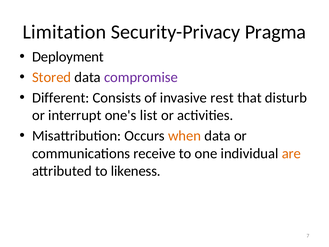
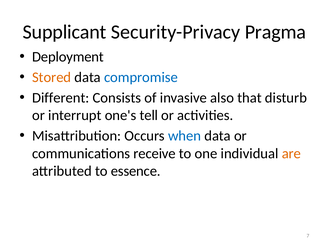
Limitation: Limitation -> Supplicant (65, 32)
compromise colour: purple -> blue (141, 77)
rest: rest -> also (222, 98)
list: list -> tell (149, 115)
when colour: orange -> blue (185, 136)
likeness: likeness -> essence (136, 171)
